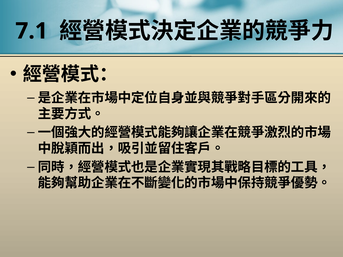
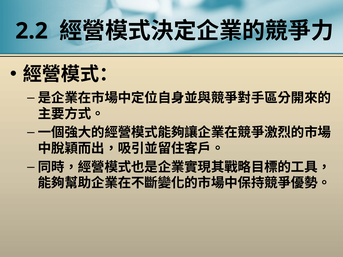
7.1: 7.1 -> 2.2 (32, 31)
